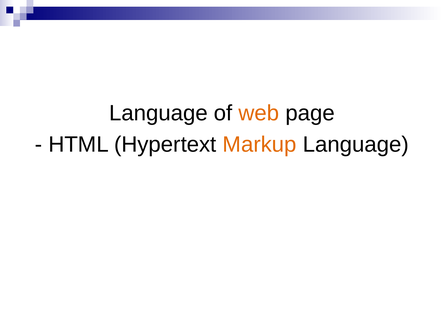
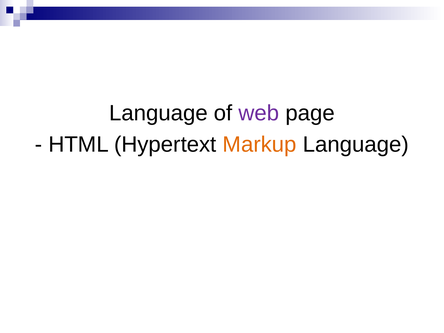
web colour: orange -> purple (259, 113)
